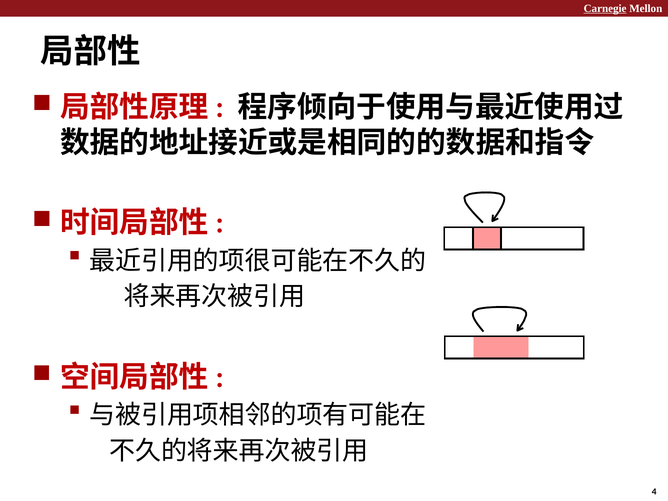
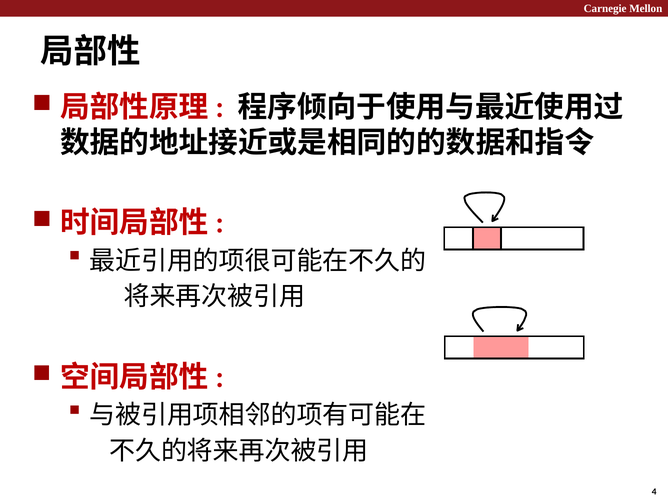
Carnegie underline: present -> none (605, 8)
